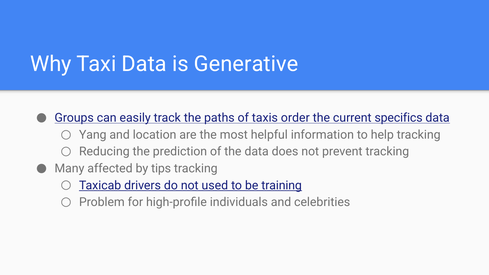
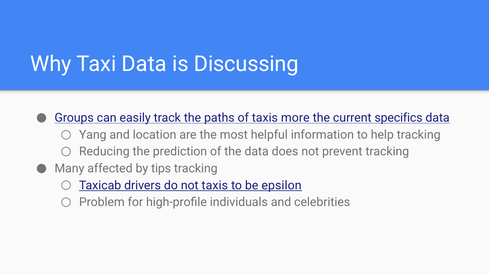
Generative: Generative -> Discussing (246, 64)
order: order -> more (295, 118)
not used: used -> taxis (215, 185)
training: training -> epsilon (281, 185)
